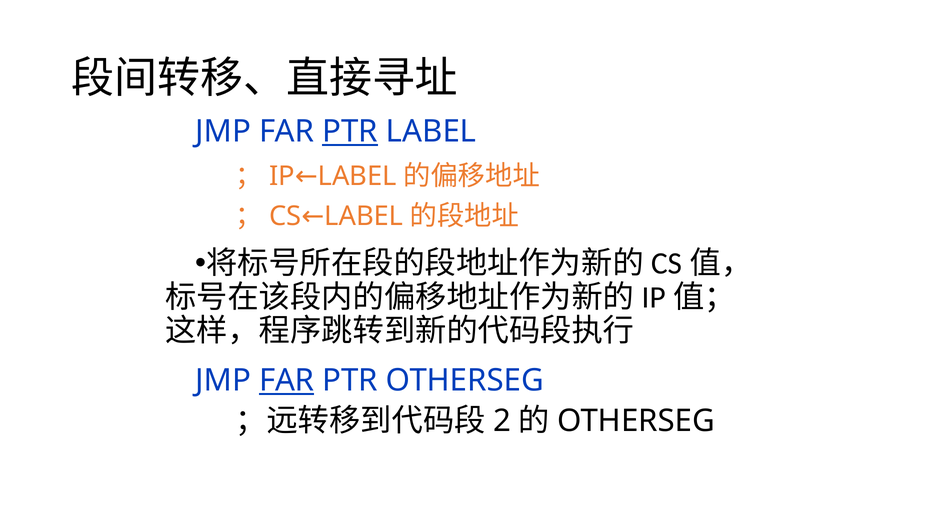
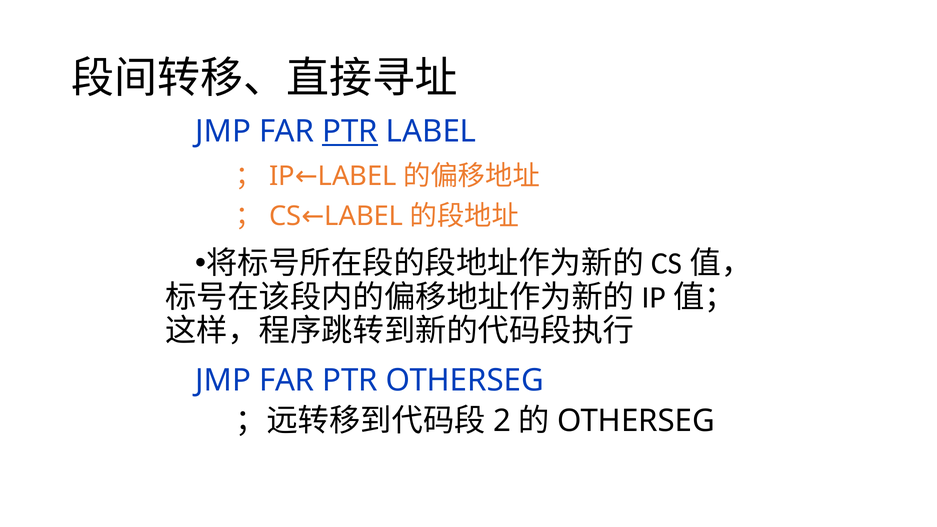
FAR underline: present -> none (287, 381)
